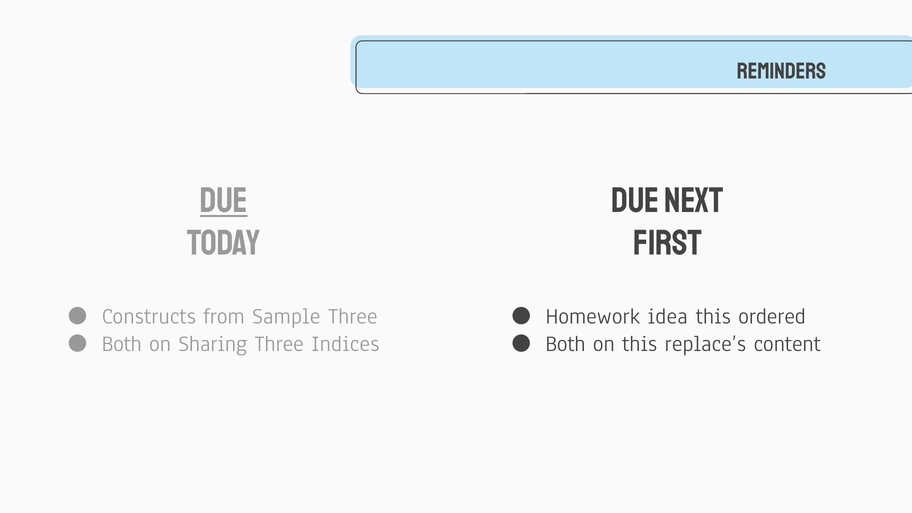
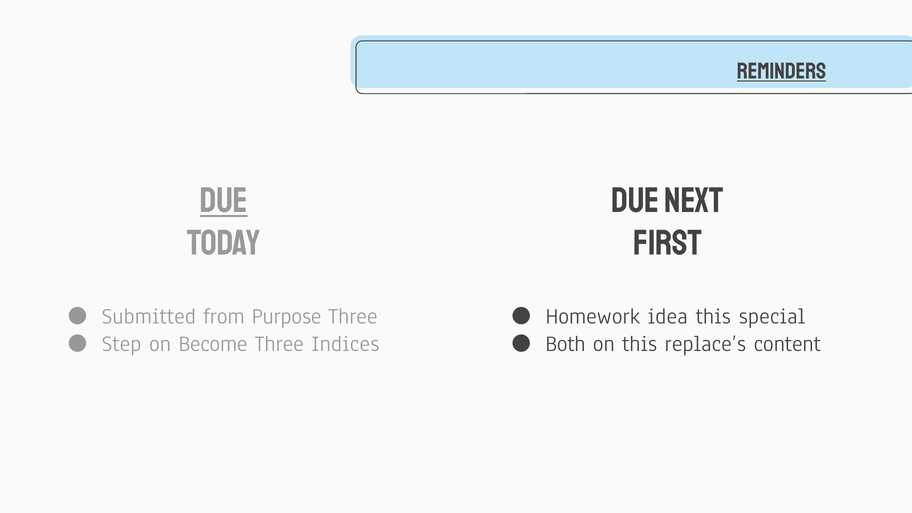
Reminders underline: none -> present (781, 71)
Constructs: Constructs -> Submitted (149, 316)
Sample: Sample -> Purpose (287, 316)
ordered: ordered -> special (772, 316)
Both: Both -> Step (122, 344)
Sharing: Sharing -> Become (213, 344)
